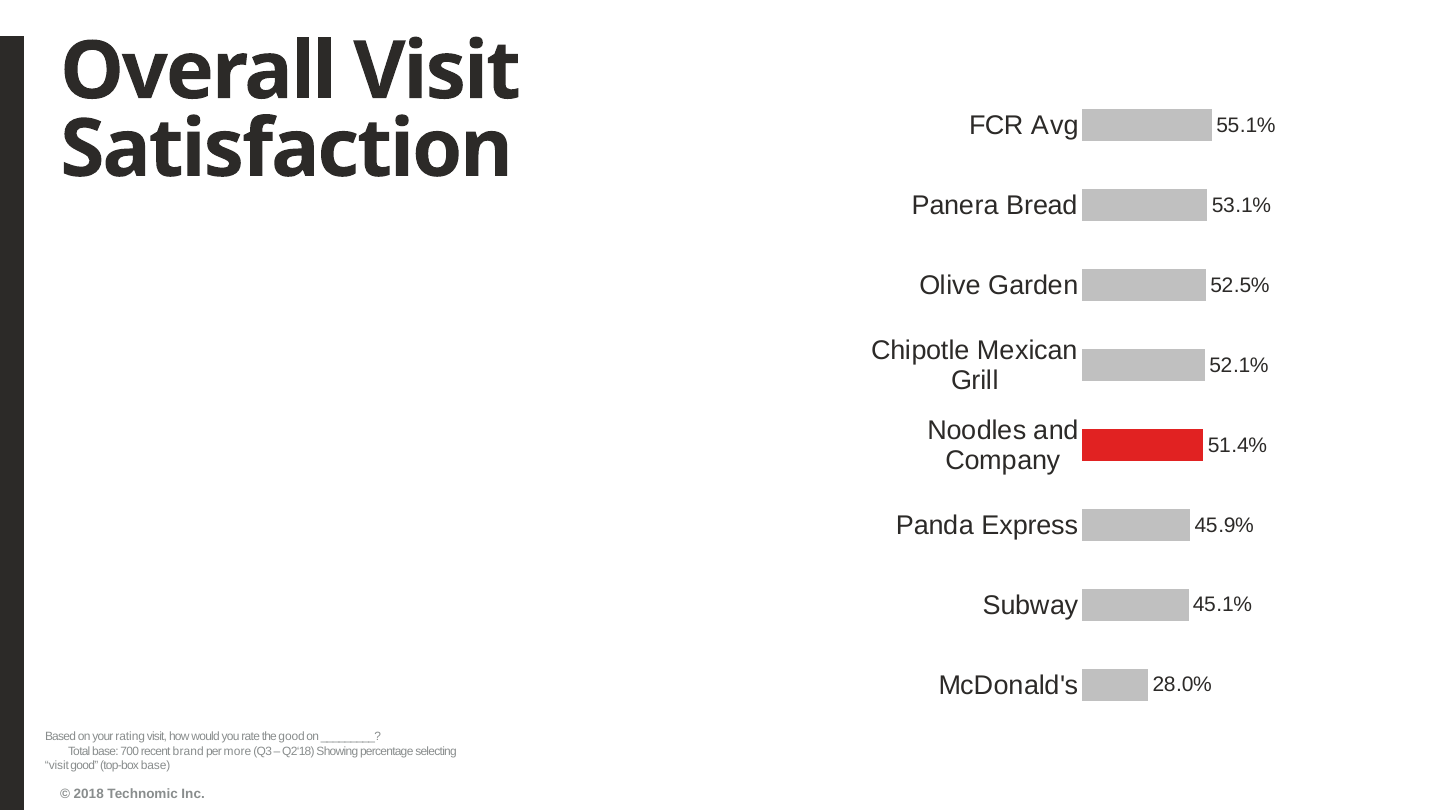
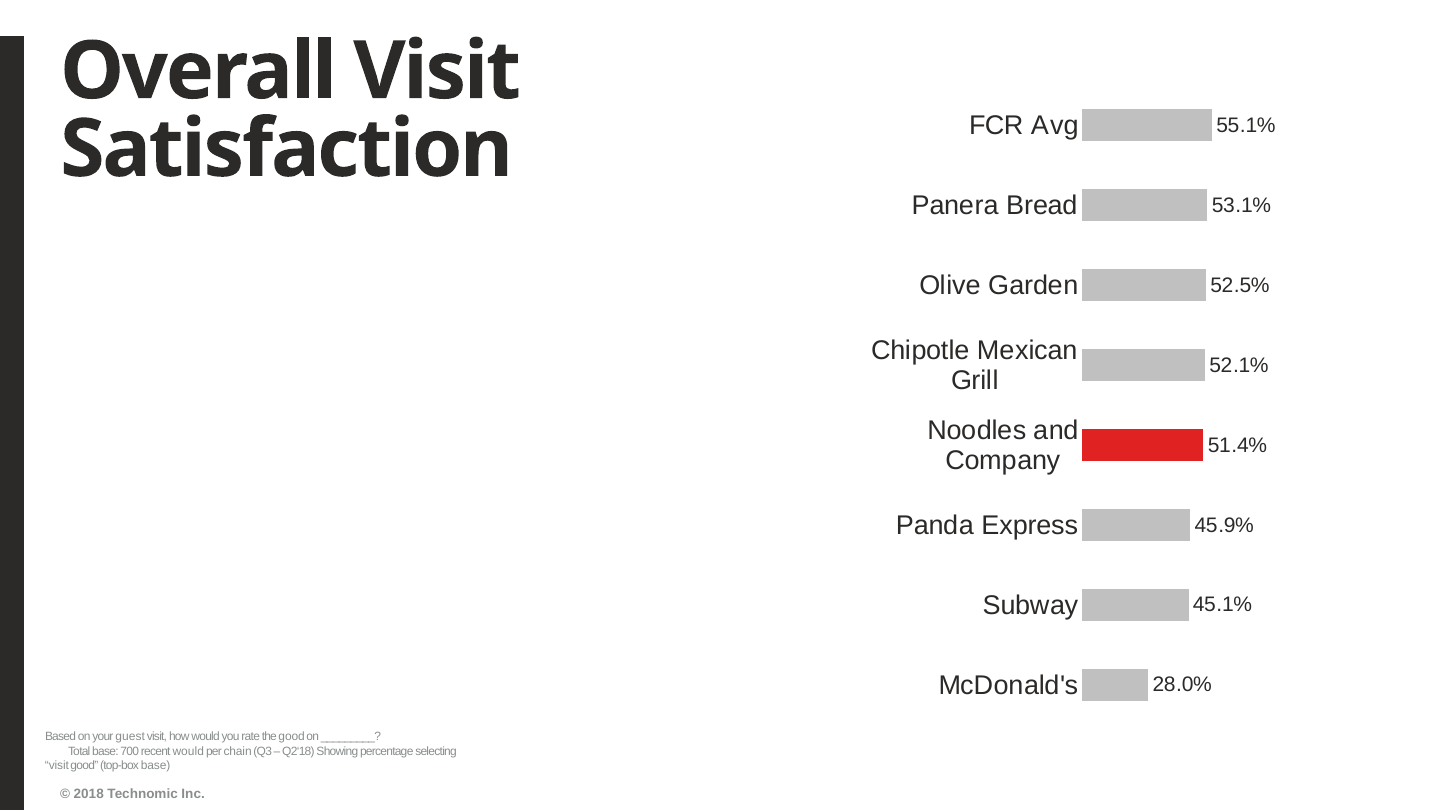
rating: rating -> guest (130, 738)
recent brand: brand -> would (188, 752)
more: more -> chain (238, 752)
